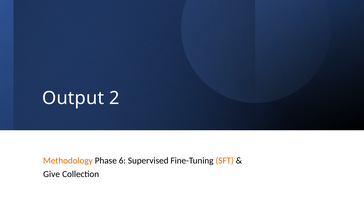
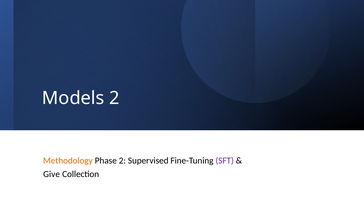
Output: Output -> Models (73, 98)
Phase 6: 6 -> 2 (122, 160)
SFT colour: orange -> purple (225, 160)
